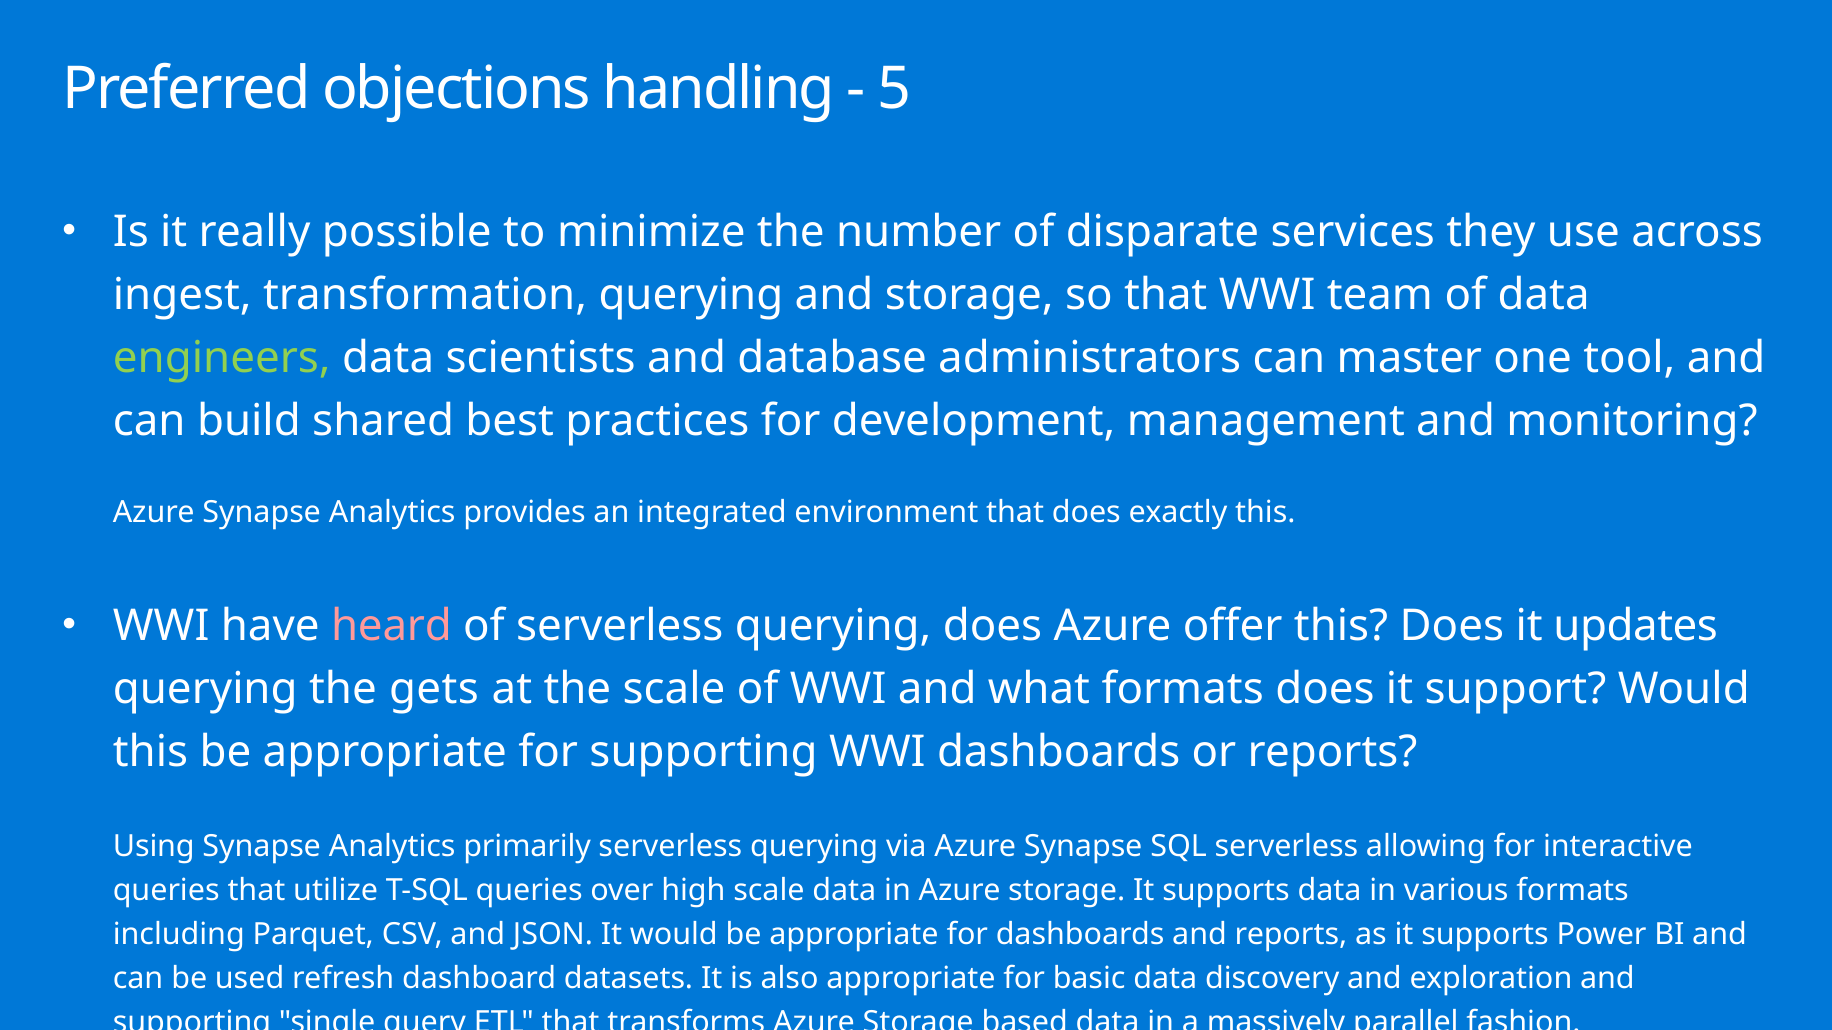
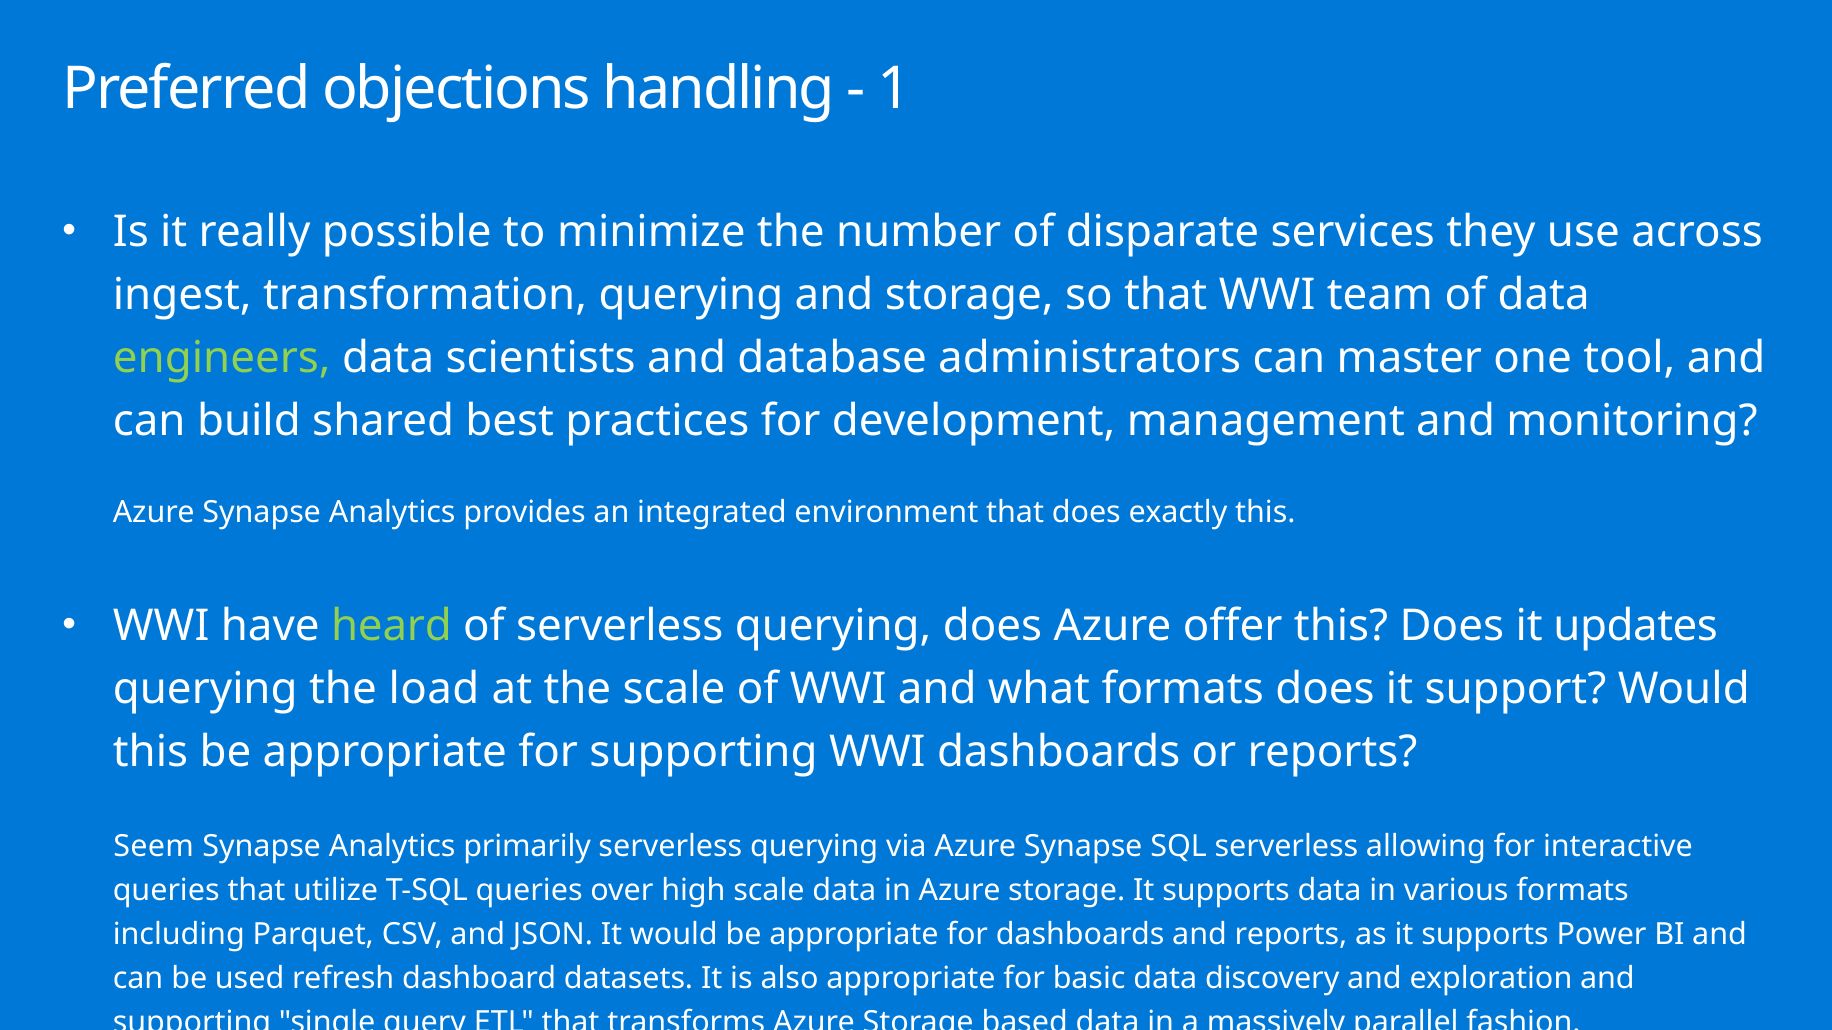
5: 5 -> 1 (894, 89)
heard colour: pink -> light green (391, 626)
gets: gets -> load (434, 689)
Using: Using -> Seem (154, 847)
